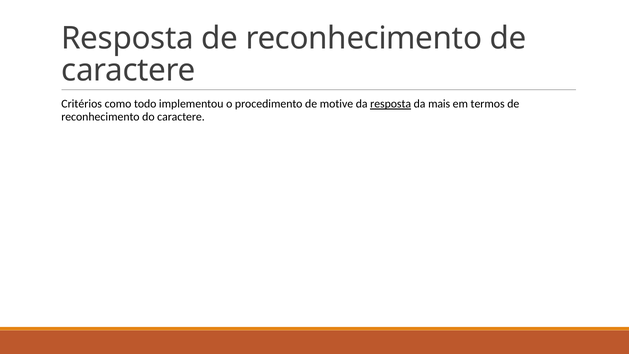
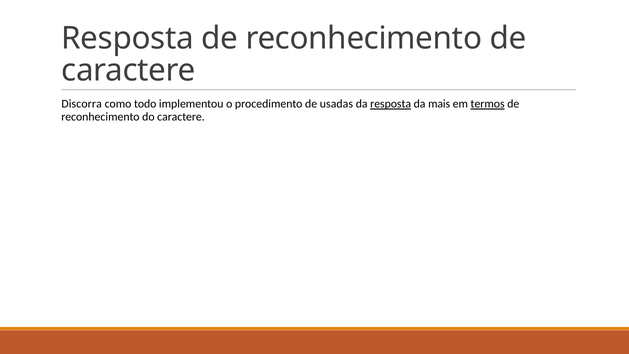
Critérios: Critérios -> Discorra (82, 104)
motive: motive -> usadas (336, 104)
termos underline: none -> present (488, 104)
